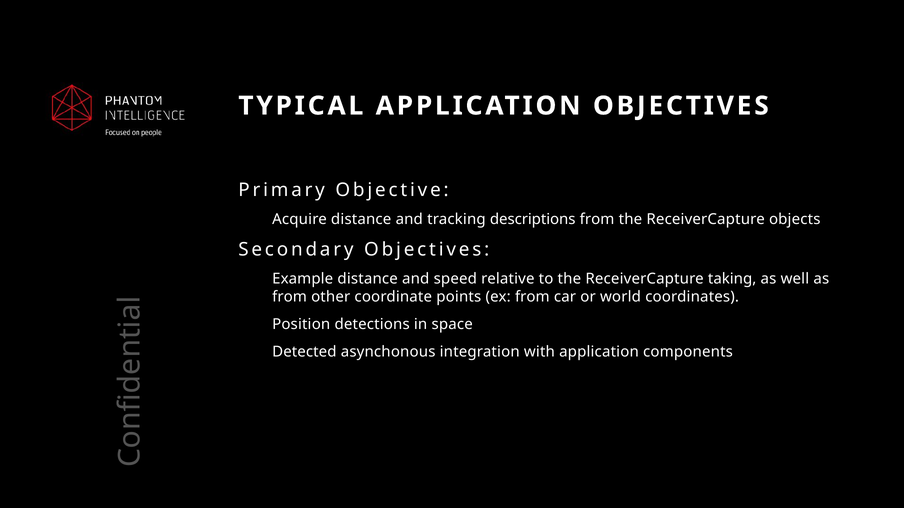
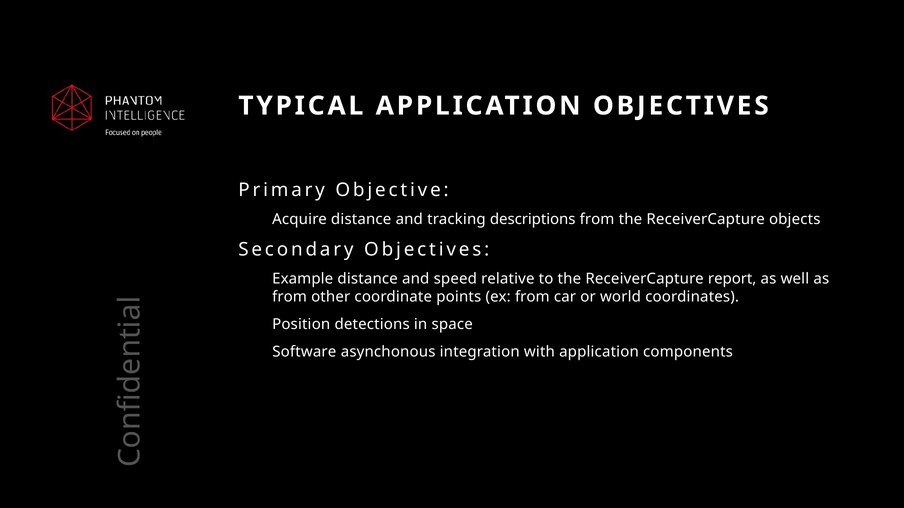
taking: taking -> report (732, 279)
Detected: Detected -> Software (304, 352)
